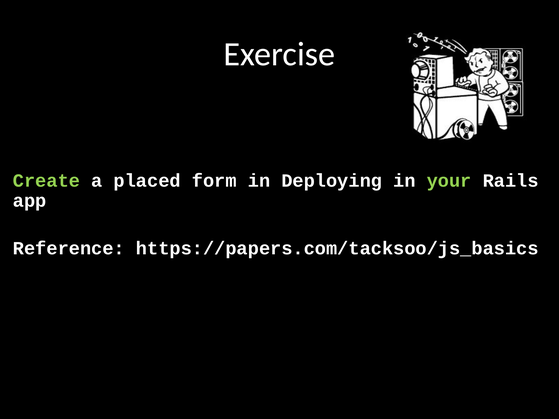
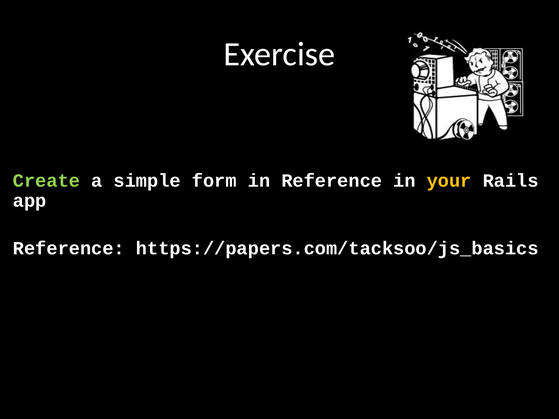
placed: placed -> simple (147, 181)
in Deploying: Deploying -> Reference (332, 181)
your colour: light green -> yellow (449, 181)
